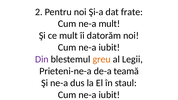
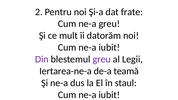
ne-a mult: mult -> greu (109, 24)
greu colour: orange -> purple (102, 59)
Prieteni-ne-a: Prieteni-ne-a -> Iertarea-ne-a (65, 71)
